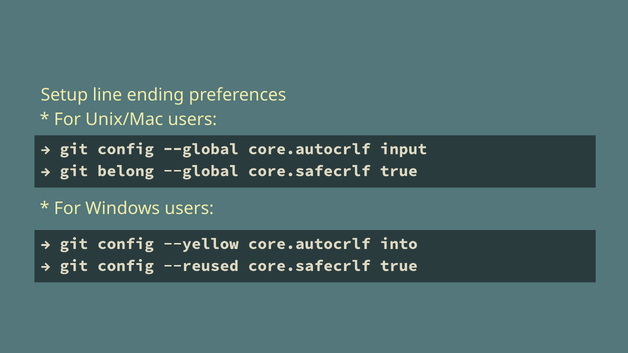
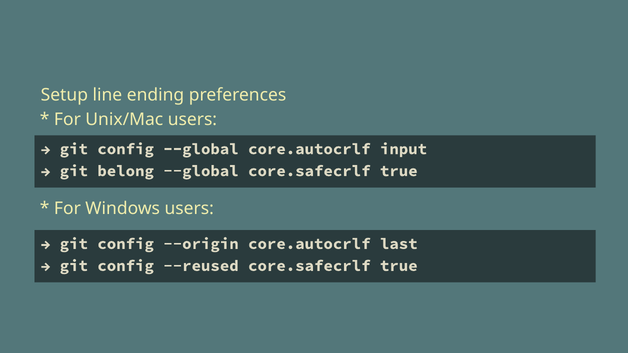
--yellow: --yellow -> --origin (201, 244)
into: into -> last (399, 244)
